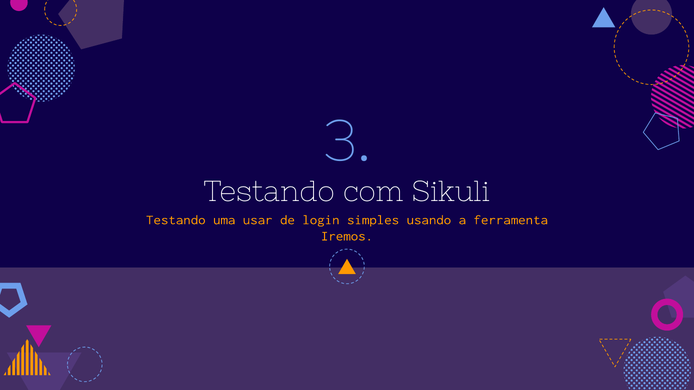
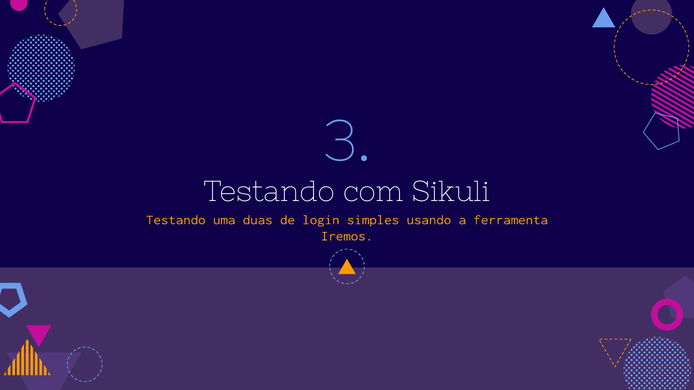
usar: usar -> duas (258, 220)
